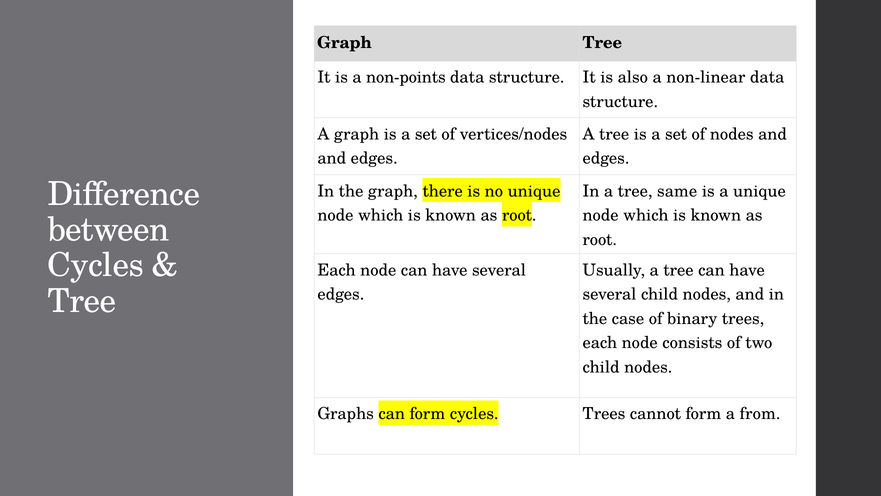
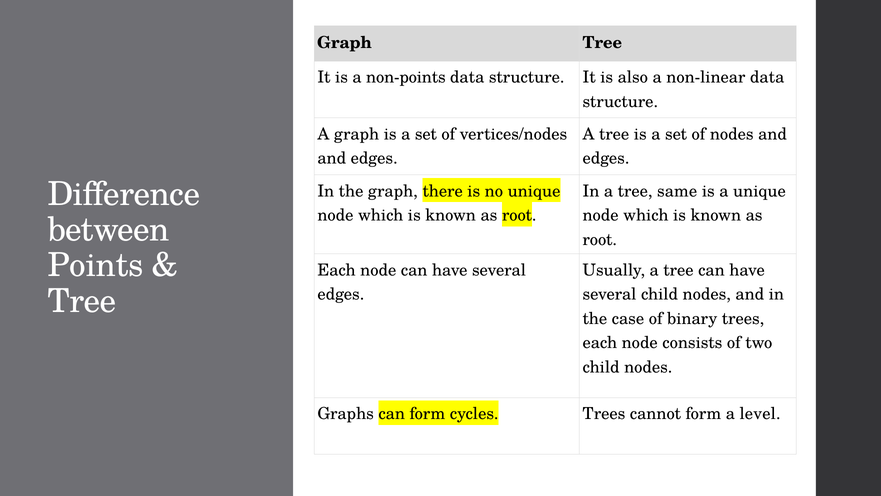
Cycles: Cycles -> Points (96, 265)
from: from -> level (760, 414)
